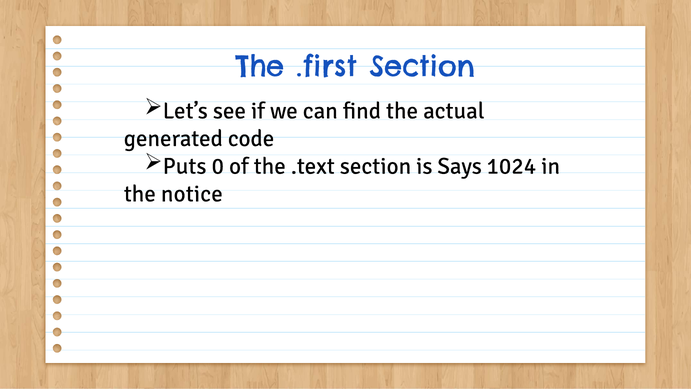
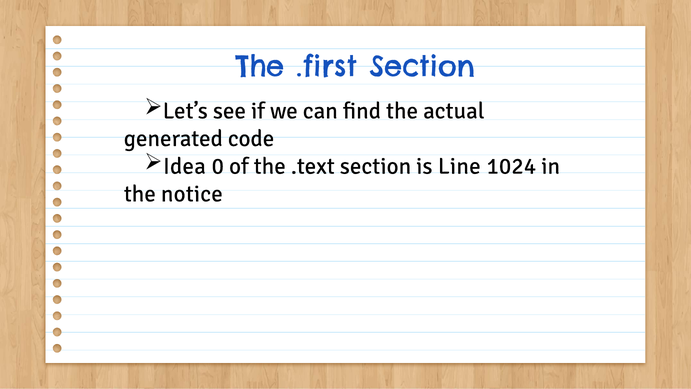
Puts: Puts -> Idea (184, 166)
Says: Says -> Line (459, 166)
